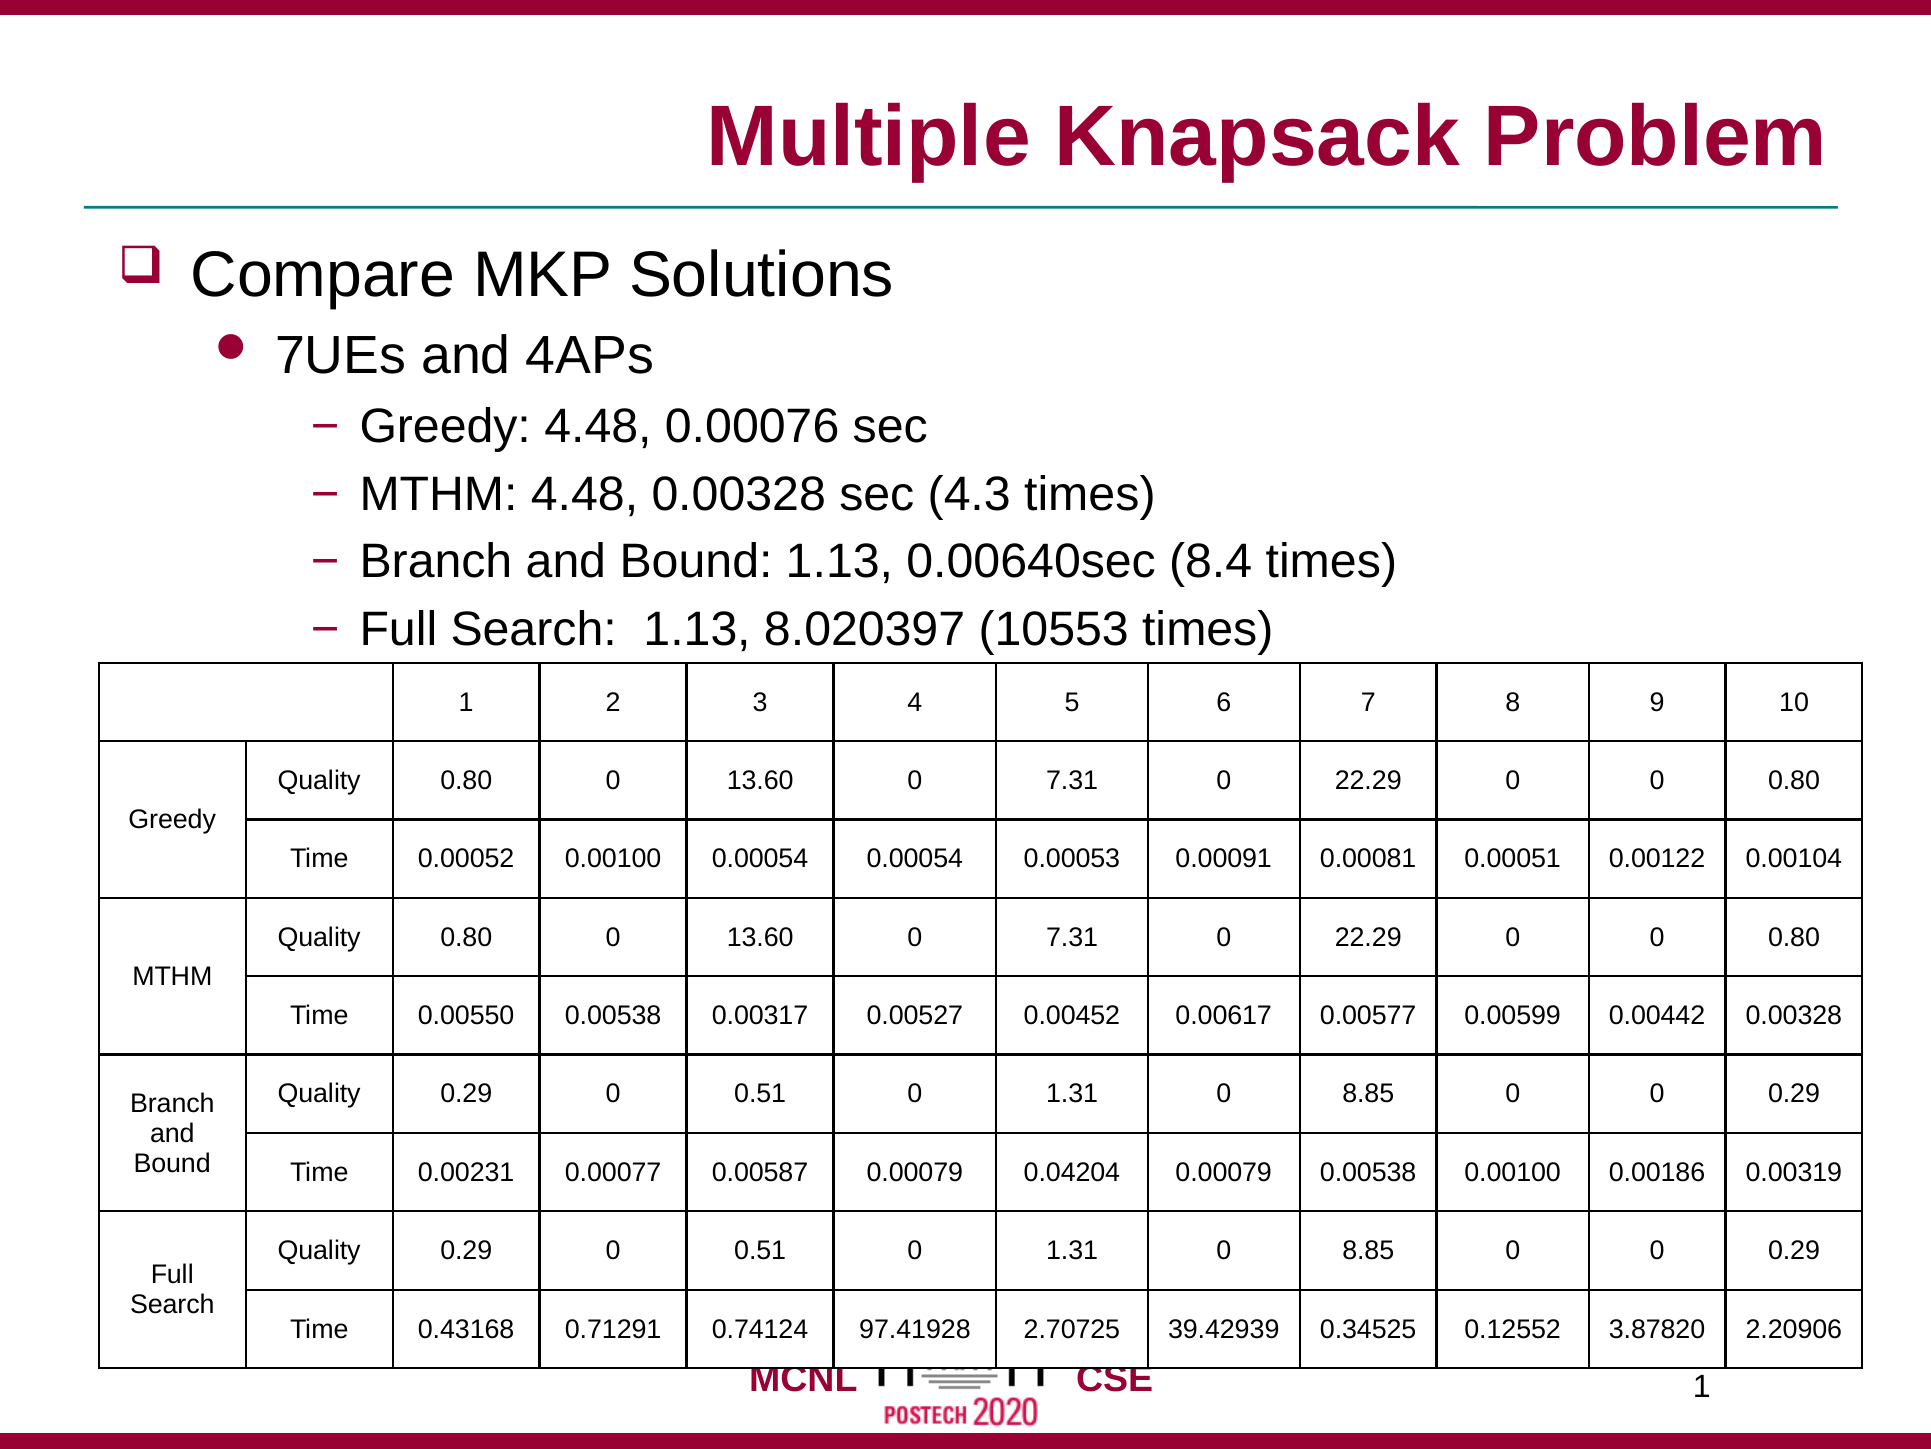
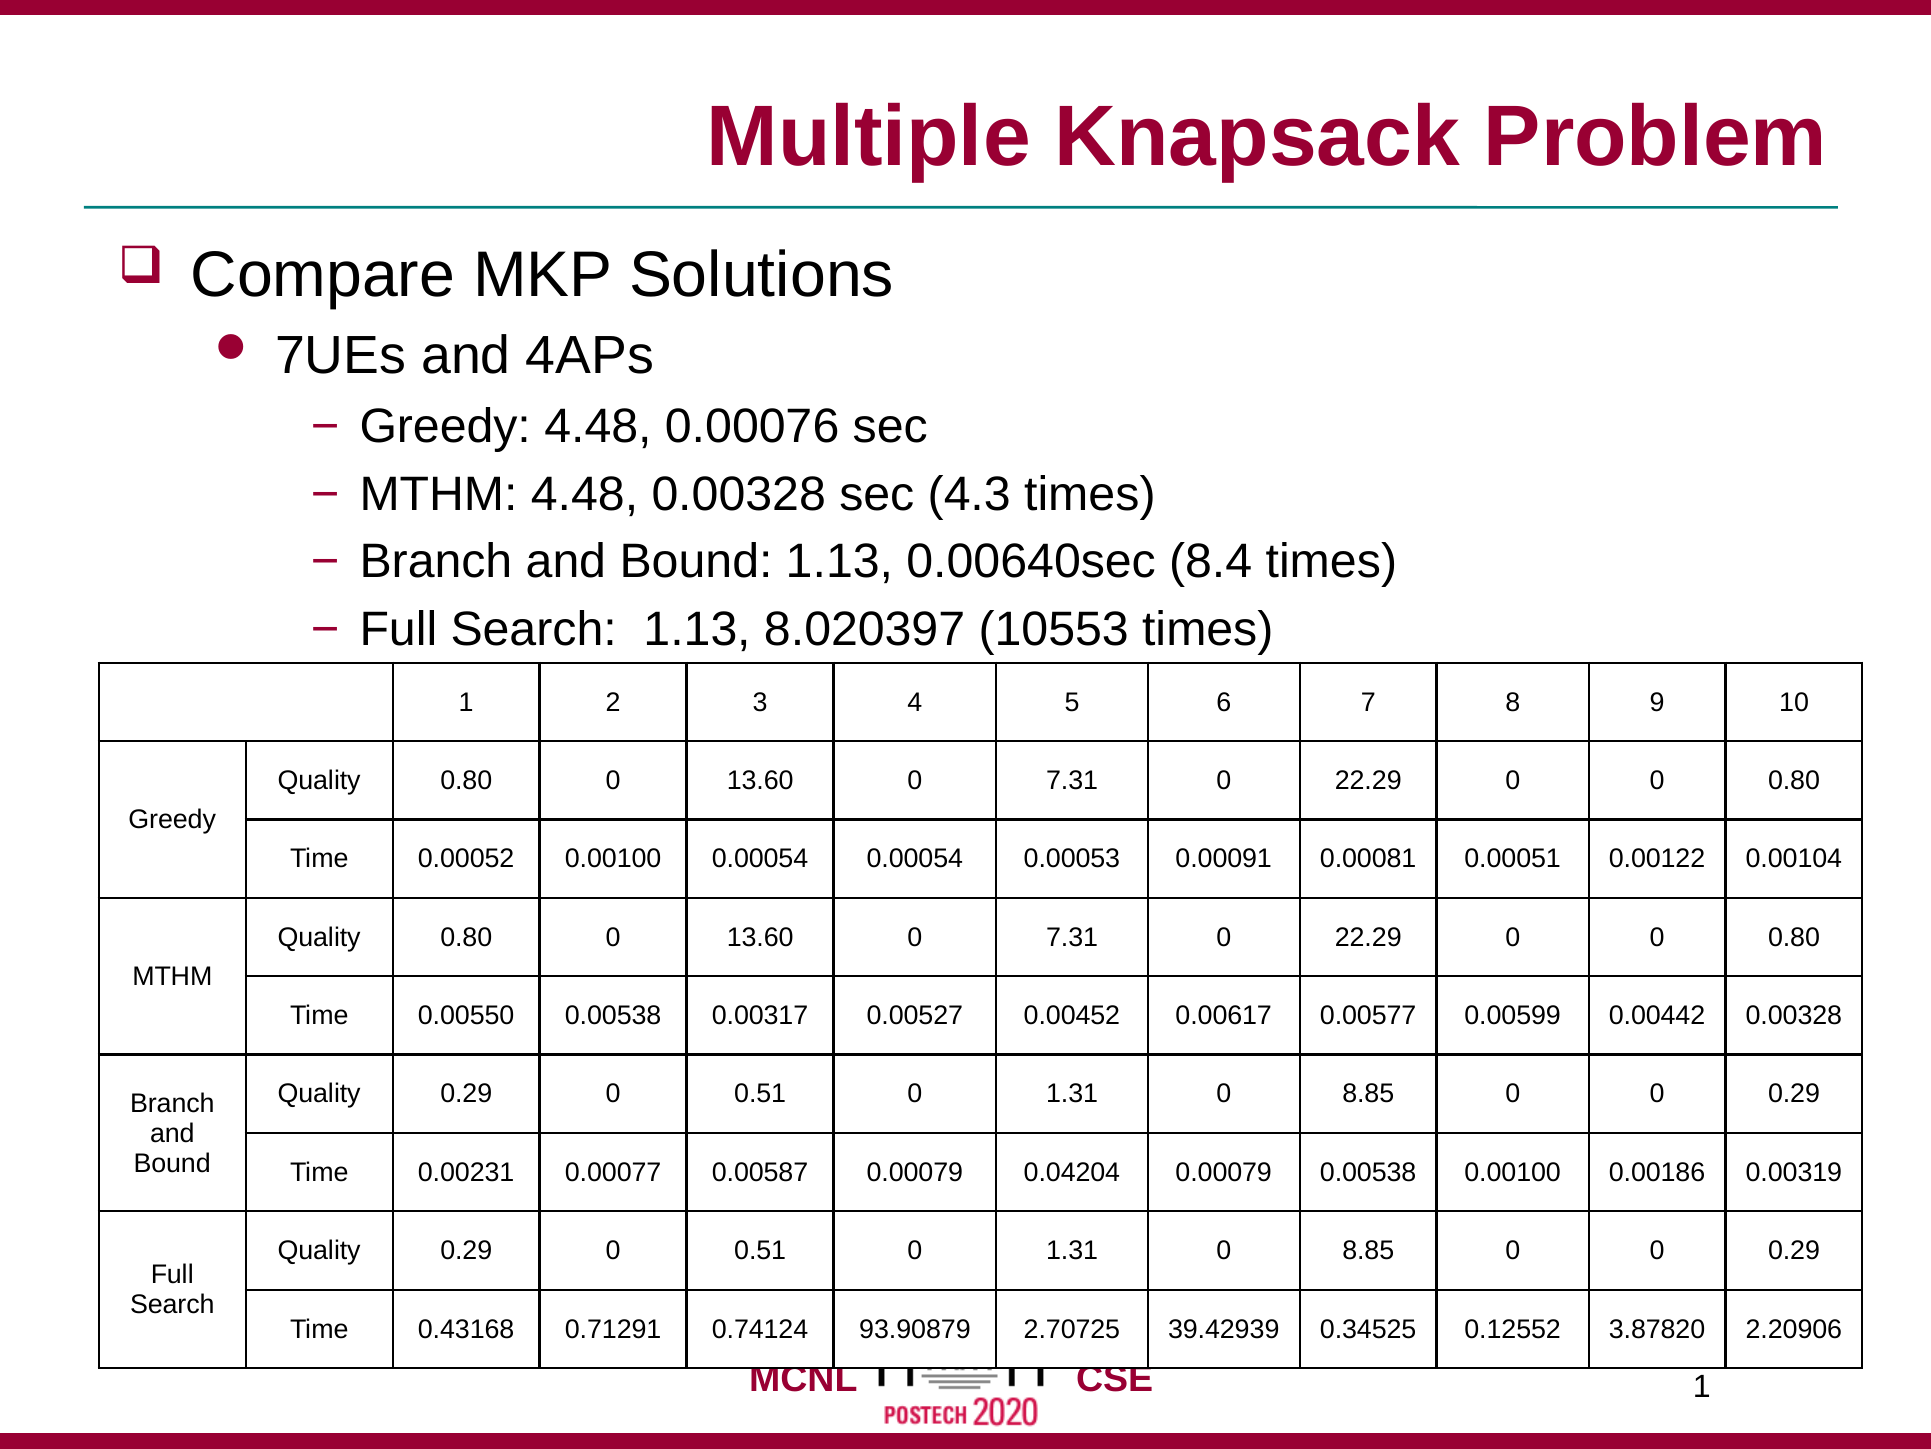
97.41928: 97.41928 -> 93.90879 (915, 1328)
